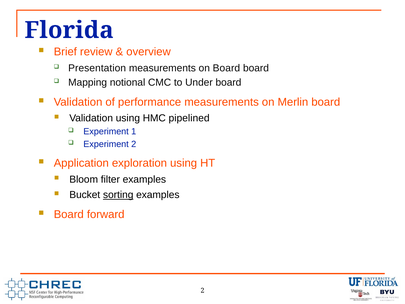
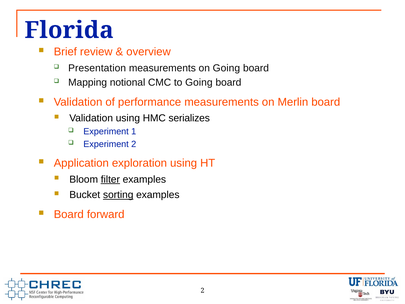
on Board: Board -> Going (226, 68)
to Under: Under -> Going (199, 82)
pipelined: pipelined -> serializes (189, 118)
filter underline: none -> present (110, 179)
